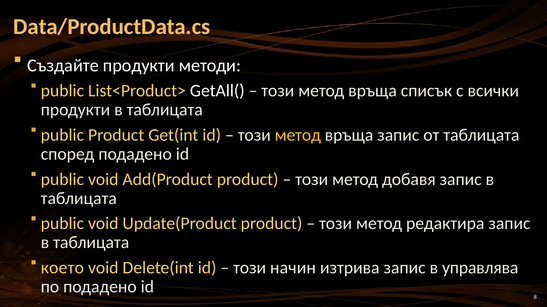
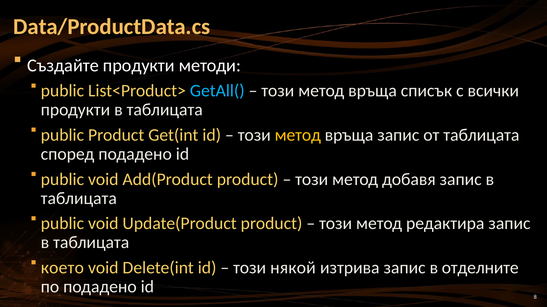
GetAll( colour: white -> light blue (217, 91)
начин: начин -> някой (293, 268)
управлява: управлява -> отделните (480, 268)
